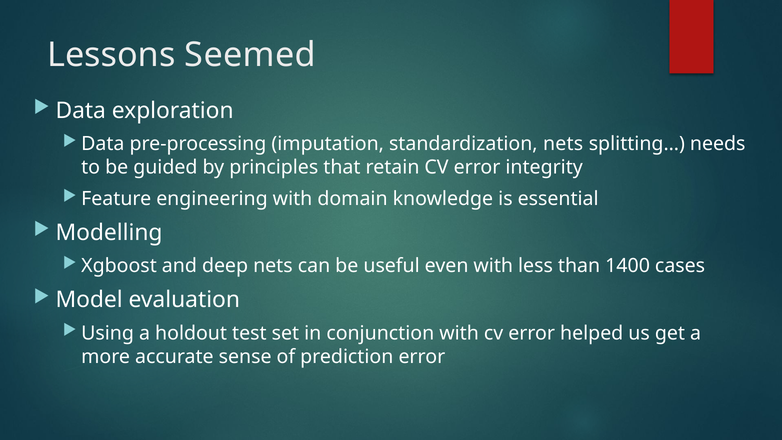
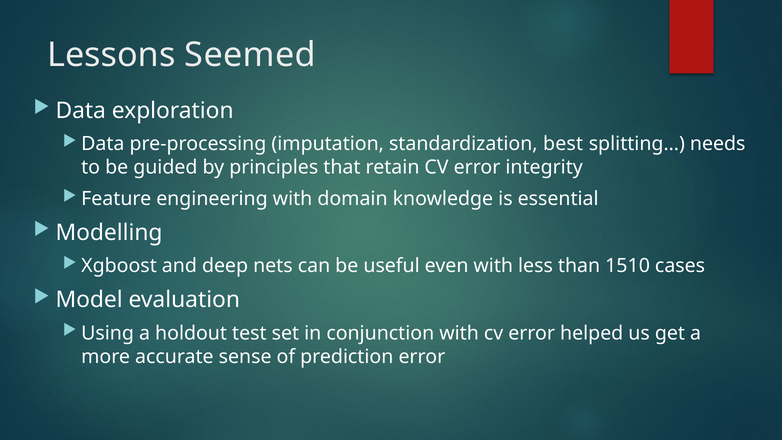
standardization nets: nets -> best (563, 144)
1400: 1400 -> 1510 (628, 266)
